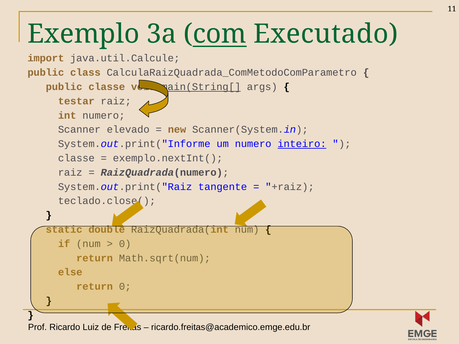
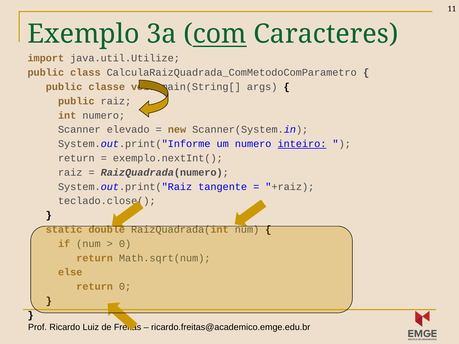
Executado: Executado -> Caracteres (326, 34)
java.util.Calcule: java.util.Calcule -> java.util.Utilize (125, 58)
main(String[ underline: present -> none (201, 87)
testar: testar -> public (76, 101)
classe: classe -> return (76, 158)
